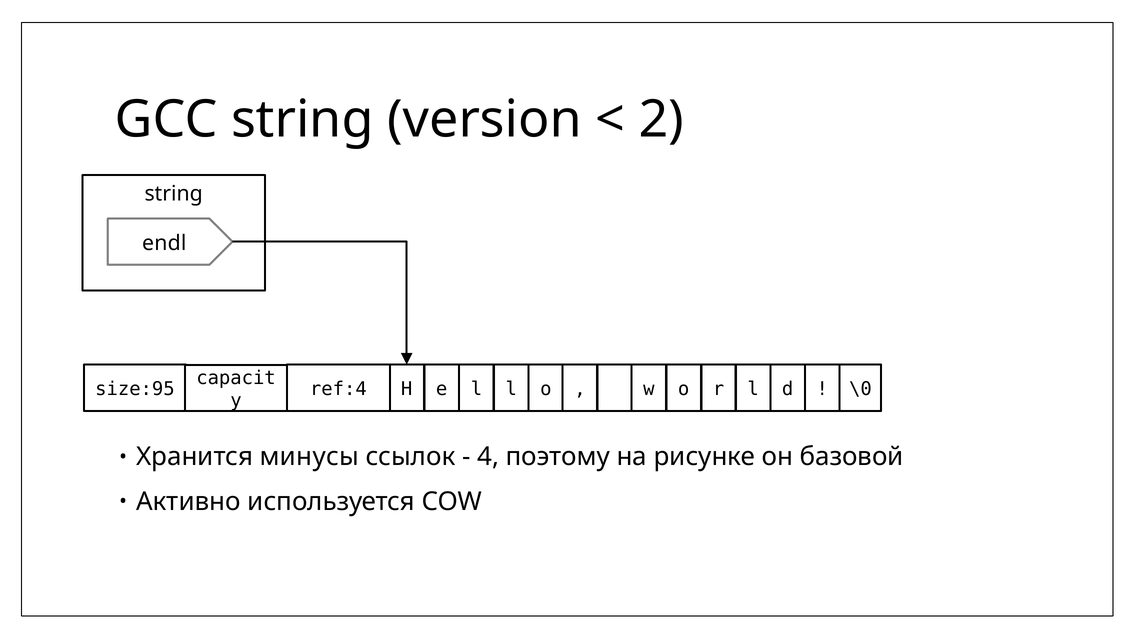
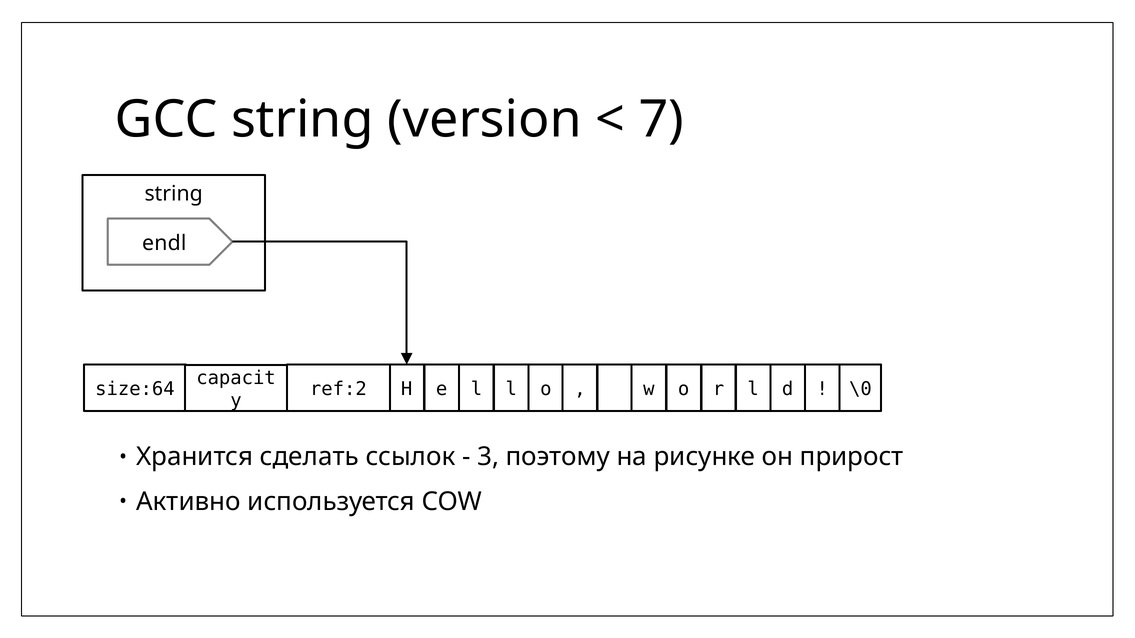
2: 2 -> 7 (661, 120)
size:95: size:95 -> size:64 (135, 389)
ref:4: ref:4 -> ref:2 (338, 389)
минусы: минусы -> сделать (309, 457)
4: 4 -> 3 (488, 457)
базовой: базовой -> прирост (852, 457)
